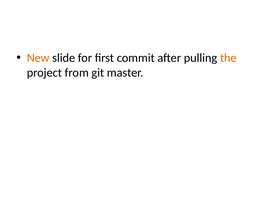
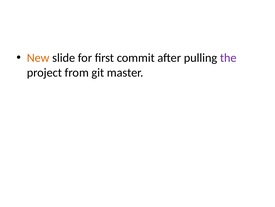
the colour: orange -> purple (228, 58)
